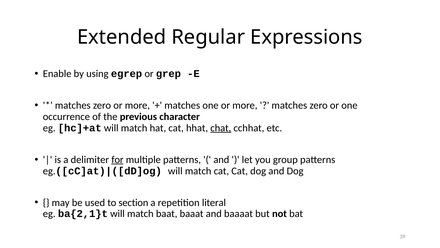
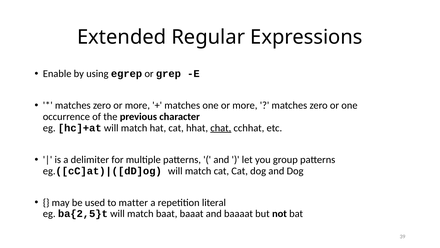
for underline: present -> none (117, 159)
section: section -> matter (133, 202)
ba{2,1}t: ba{2,1}t -> ba{2,5}t (83, 213)
